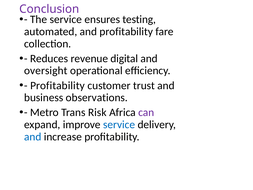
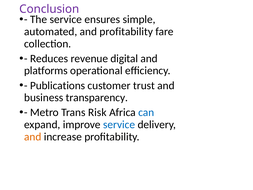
testing: testing -> simple (139, 19)
oversight: oversight -> platforms (46, 71)
Profitability: Profitability -> Publications (58, 85)
observations: observations -> transparency (97, 98)
can colour: purple -> blue (146, 112)
and colour: blue -> orange (33, 137)
